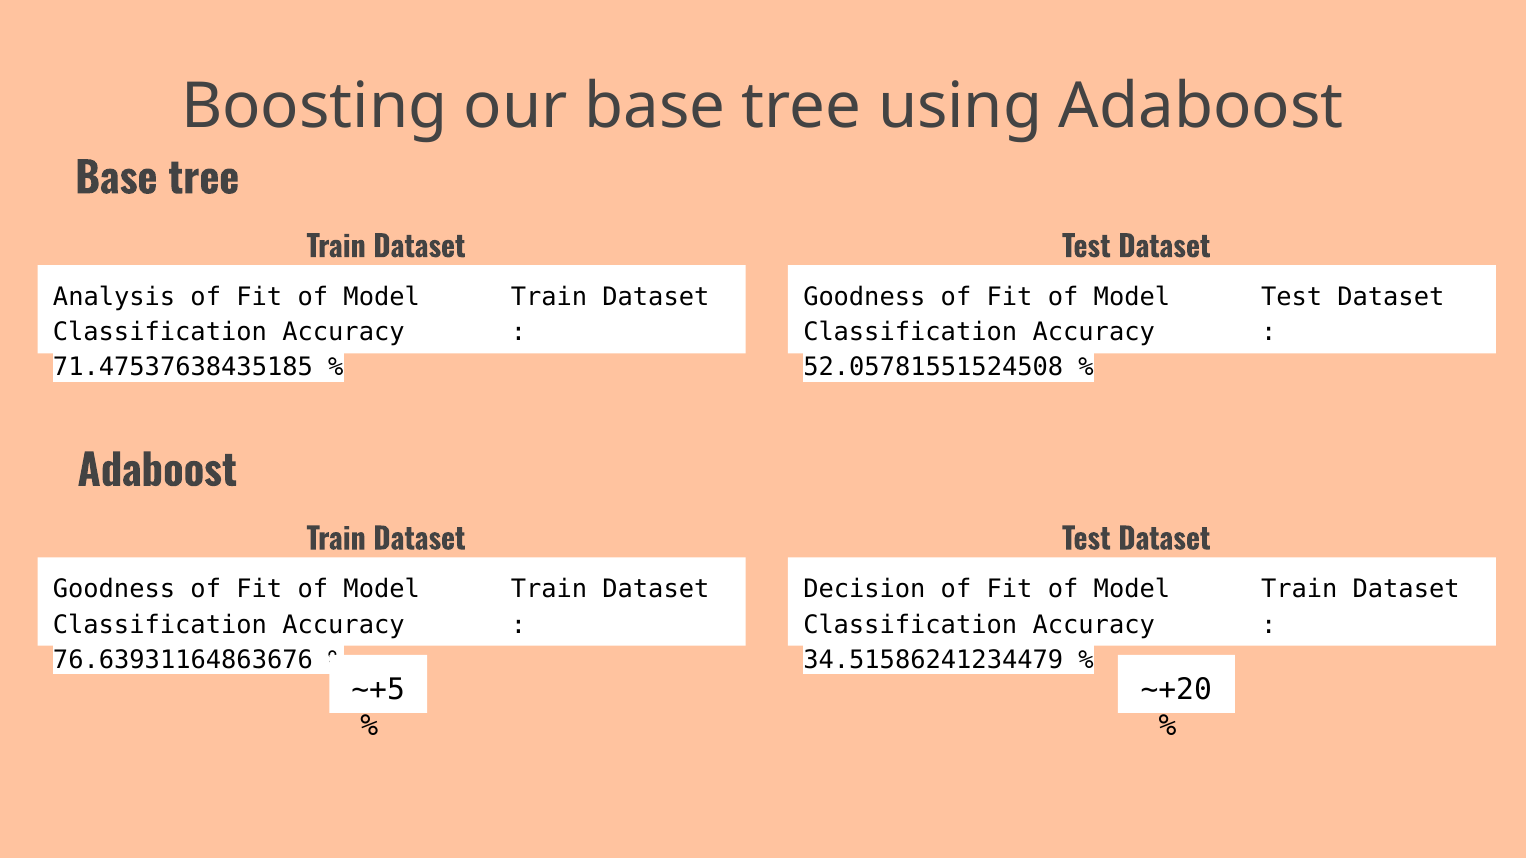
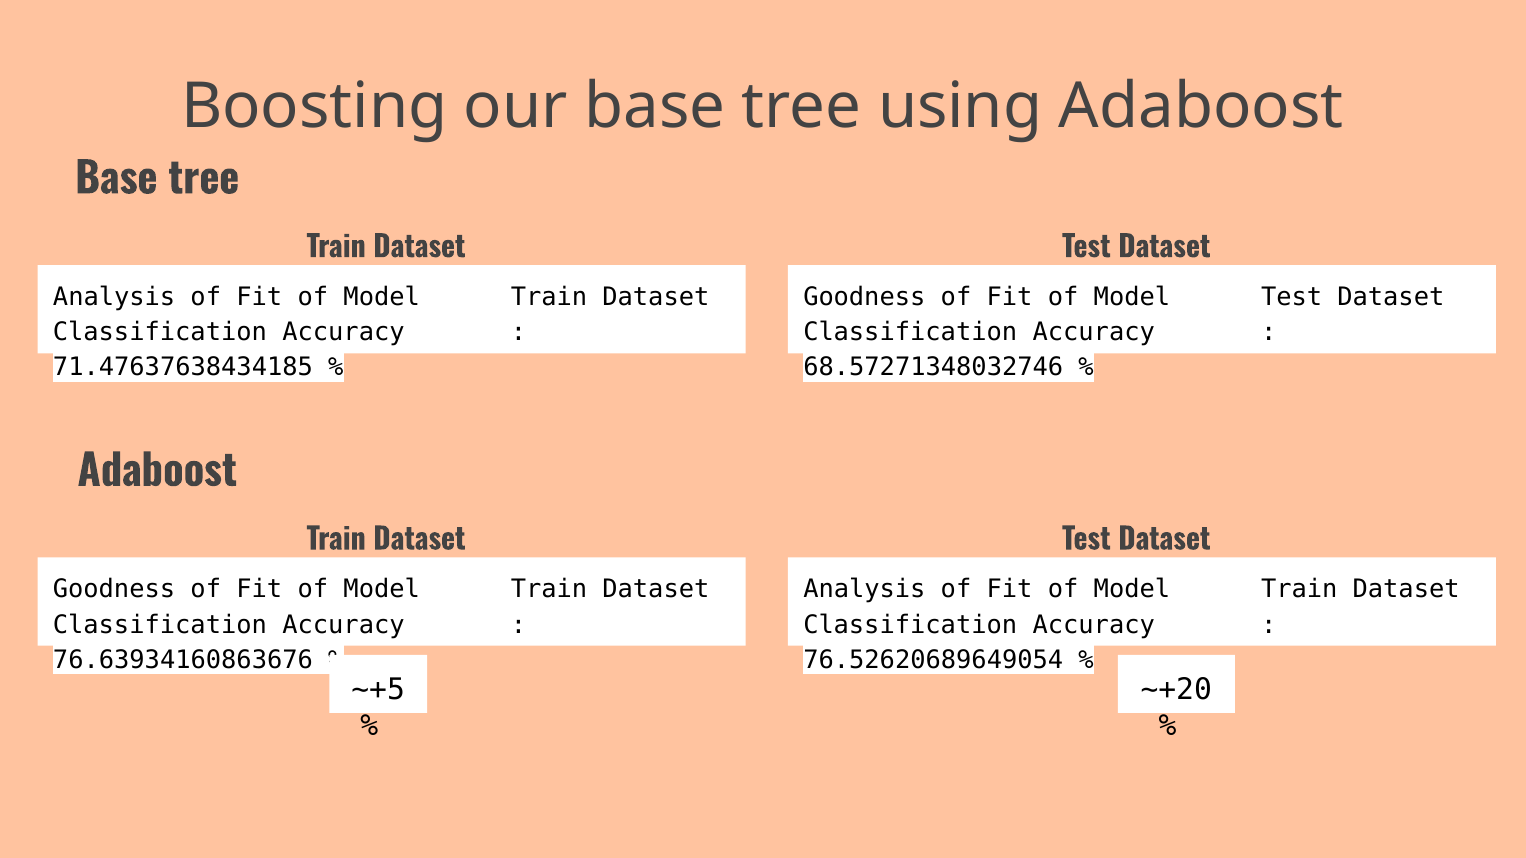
71.47537638435185: 71.47537638435185 -> 71.47637638434185 (183, 368)
52.05781551524508: 52.05781551524508 -> 68.57271348032746 (933, 368)
Decision: Decision -> Analysis (864, 590)
76.63931164863676: 76.63931164863676 -> 76.63934160863676 (183, 660)
34.51586241234479: 34.51586241234479 -> 76.52620689649054 (933, 660)
